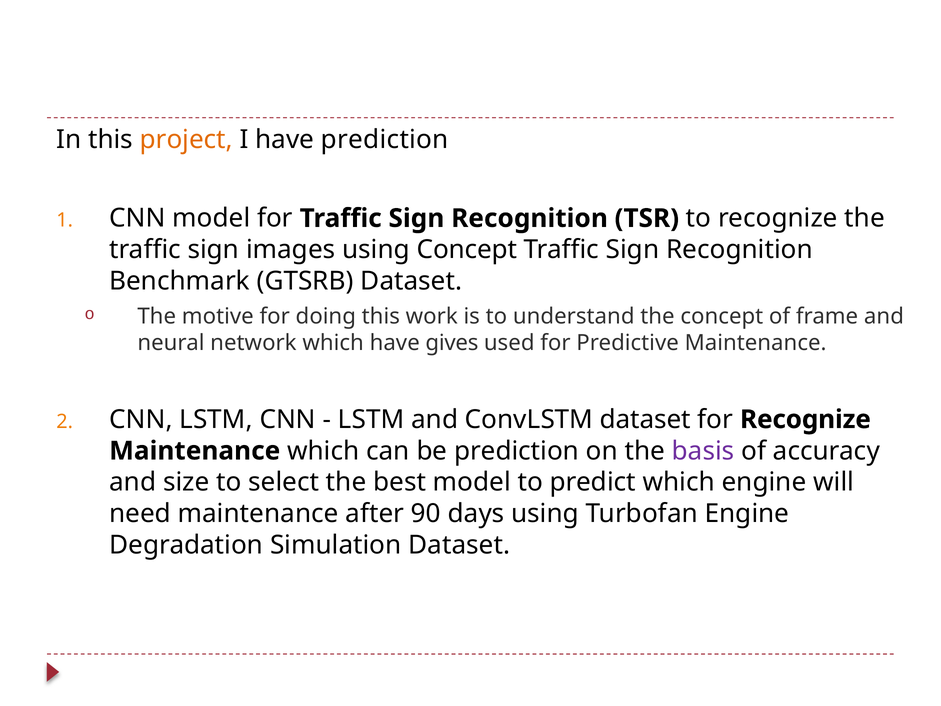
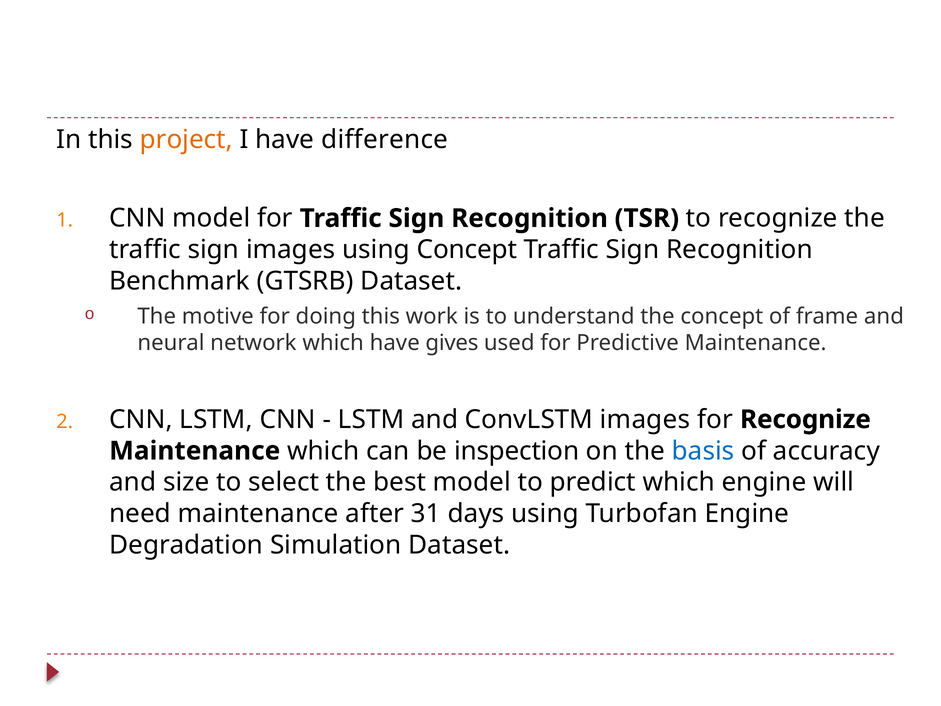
have prediction: prediction -> difference (385, 140)
ConvLSTM dataset: dataset -> images (645, 419)
be prediction: prediction -> inspection (517, 451)
basis colour: purple -> blue (703, 451)
90: 90 -> 31 (426, 513)
